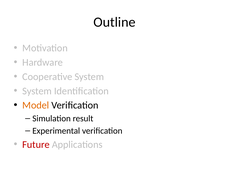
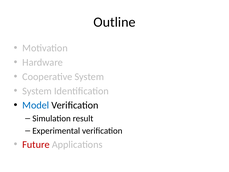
Model colour: orange -> blue (36, 105)
